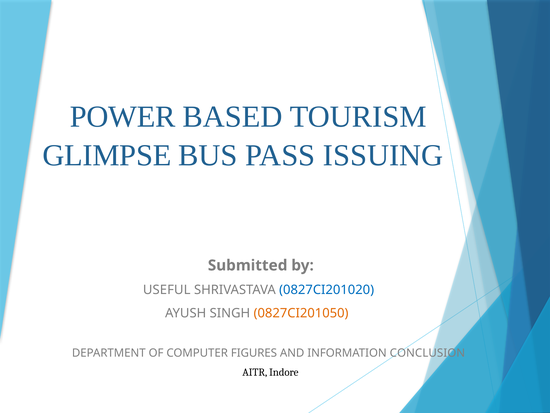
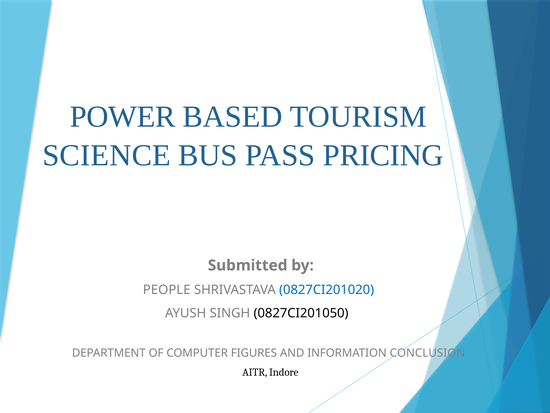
GLIMPSE: GLIMPSE -> SCIENCE (107, 155)
ISSUING: ISSUING -> PRICING (383, 155)
USEFUL: USEFUL -> PEOPLE (167, 290)
0827CI201050 colour: orange -> black (301, 313)
